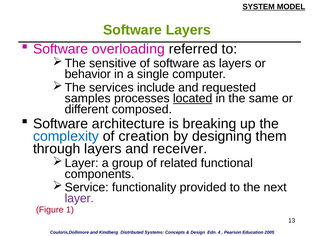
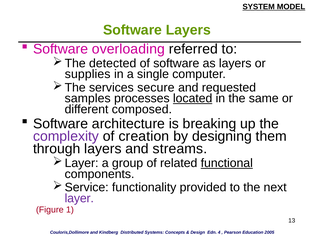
sensitive: sensitive -> detected (113, 63)
behavior: behavior -> supplies (88, 74)
include: include -> secure (156, 87)
complexity colour: blue -> purple (66, 136)
receiver: receiver -> streams (180, 149)
functional underline: none -> present (227, 163)
